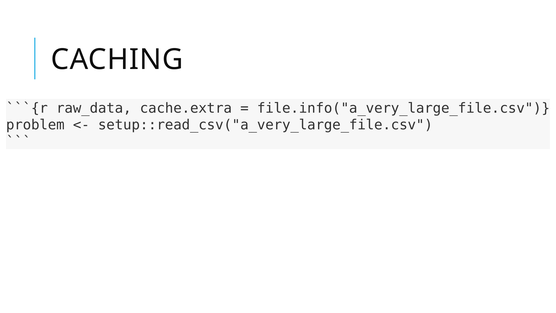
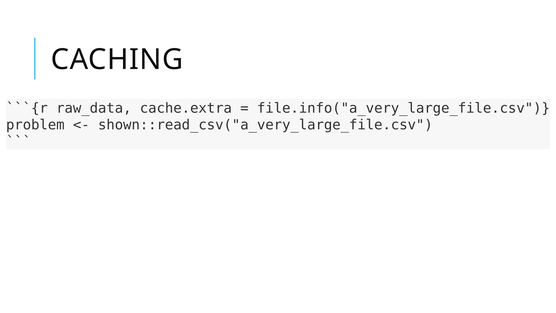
setup::read_csv("a_very_large_file.csv: setup::read_csv("a_very_large_file.csv -> shown::read_csv("a_very_large_file.csv (265, 125)
